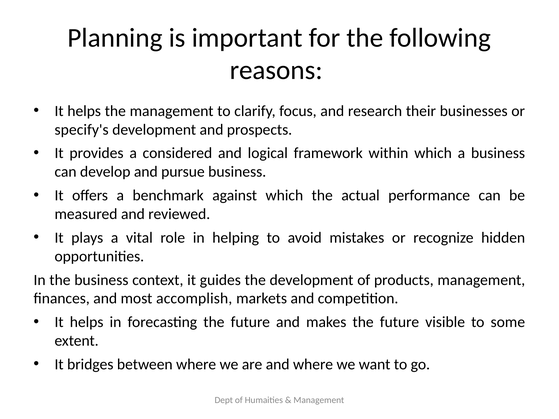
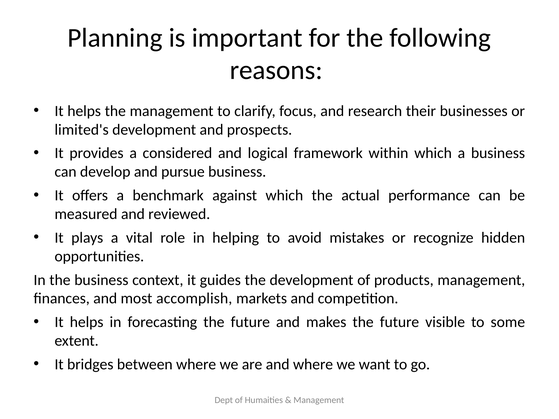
specify's: specify's -> limited's (82, 130)
